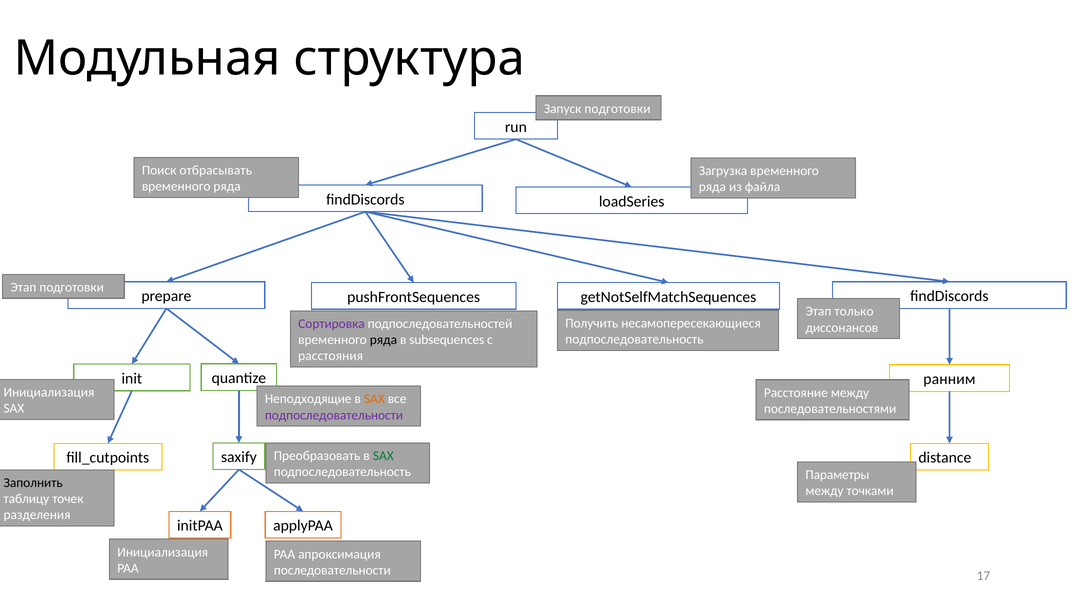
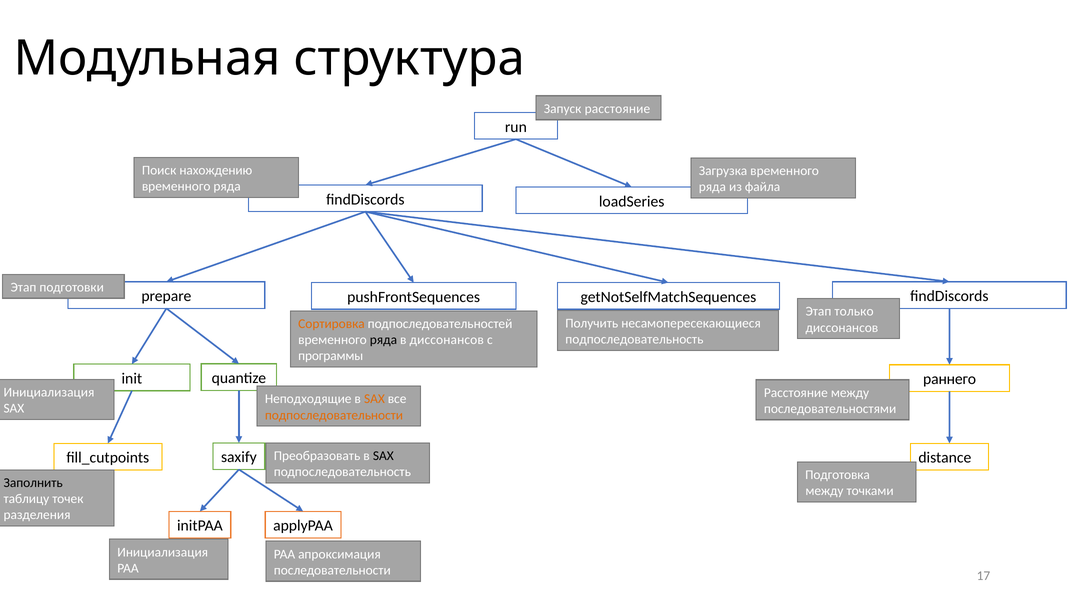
Запуск подготовки: подготовки -> расстояние (617, 109)
отбрасывать: отбрасывать -> нахождению (216, 170)
Сортировка colour: purple -> orange (331, 324)
в subsequences: subsequences -> диссонансов (447, 340)
расстояния: расстояния -> программы (331, 356)
ранним: ранним -> раннего (950, 379)
подпоследовательности colour: purple -> orange (334, 415)
SAX colour: green -> black (383, 456)
Параметры: Параметры -> Подготовка (838, 475)
